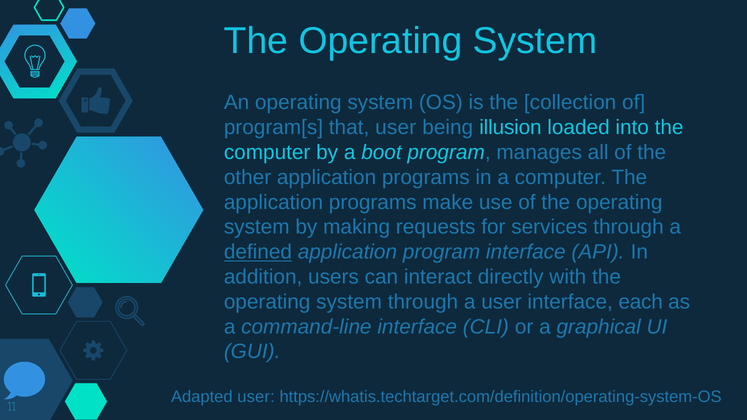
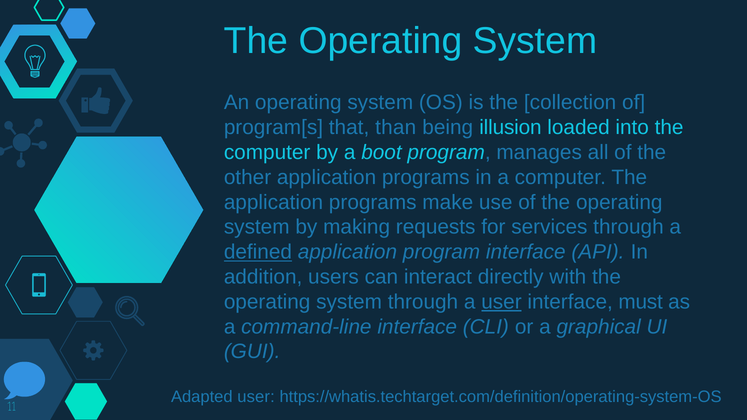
that user: user -> than (396, 128)
user underline: none -> present (501, 302)
each: each -> must (641, 302)
